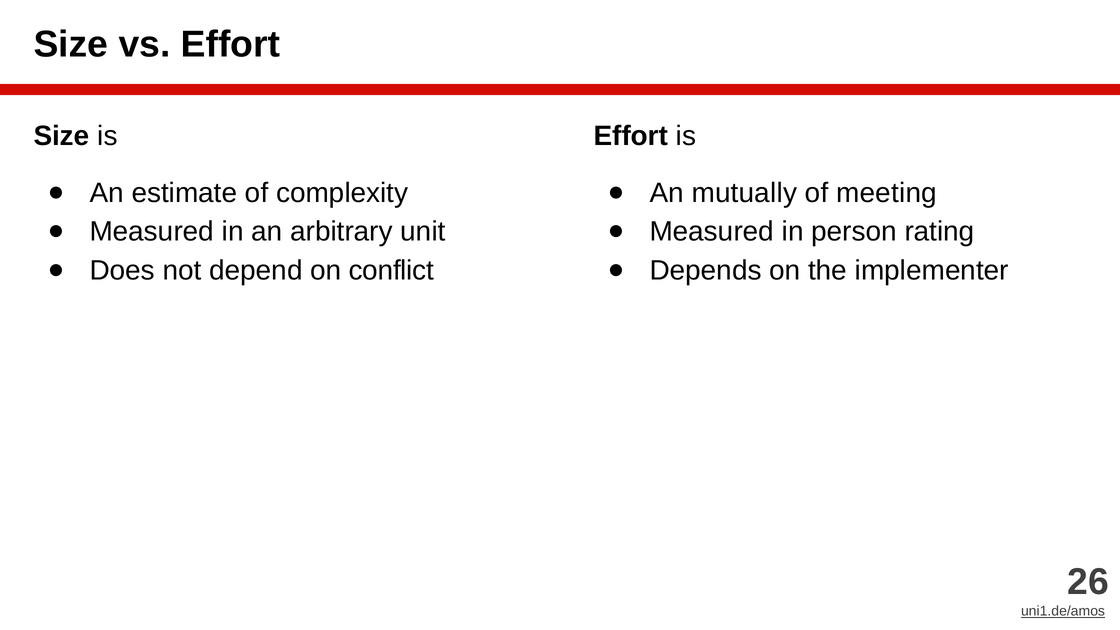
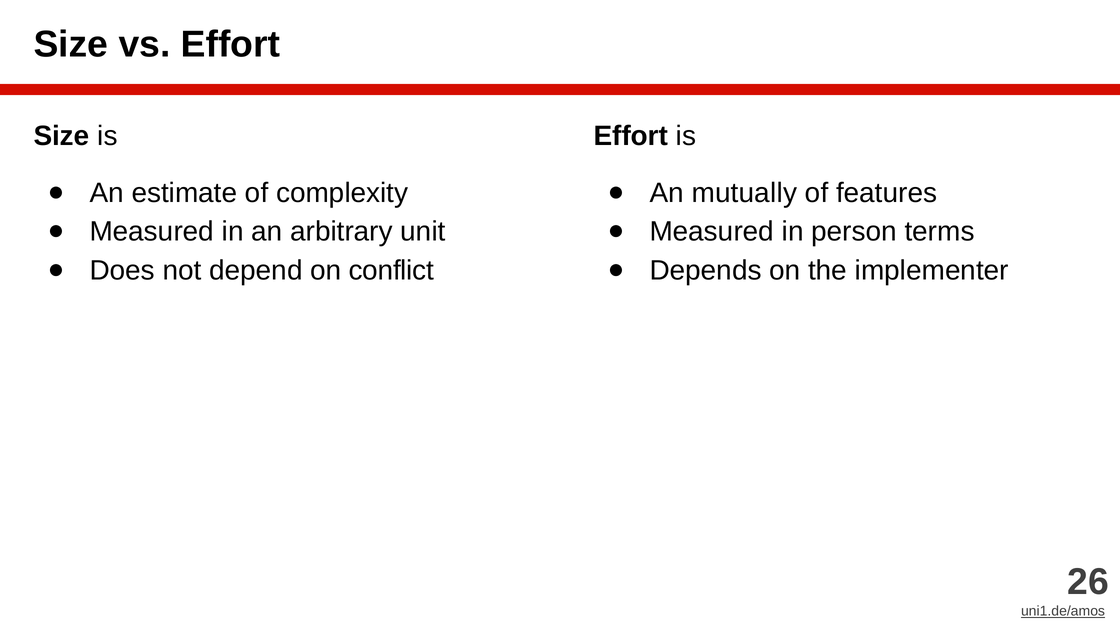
meeting: meeting -> features (887, 193)
rating: rating -> terms (940, 232)
